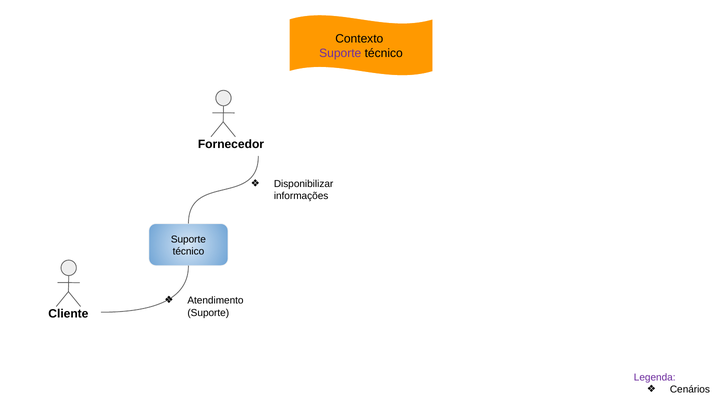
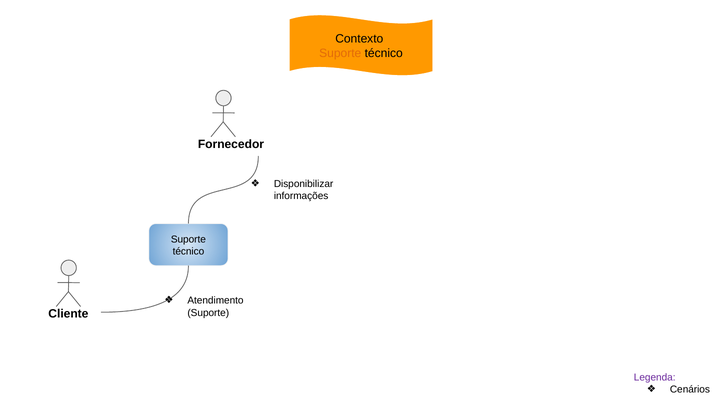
Suporte colour: purple -> orange (340, 53)
